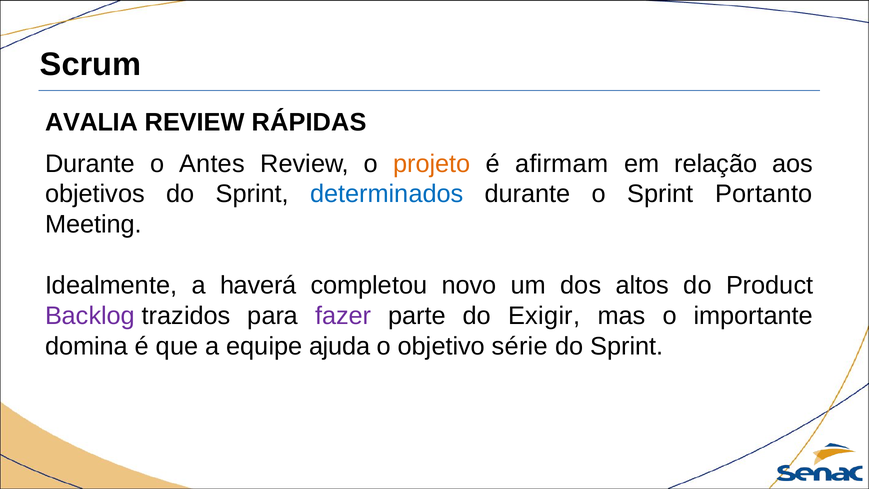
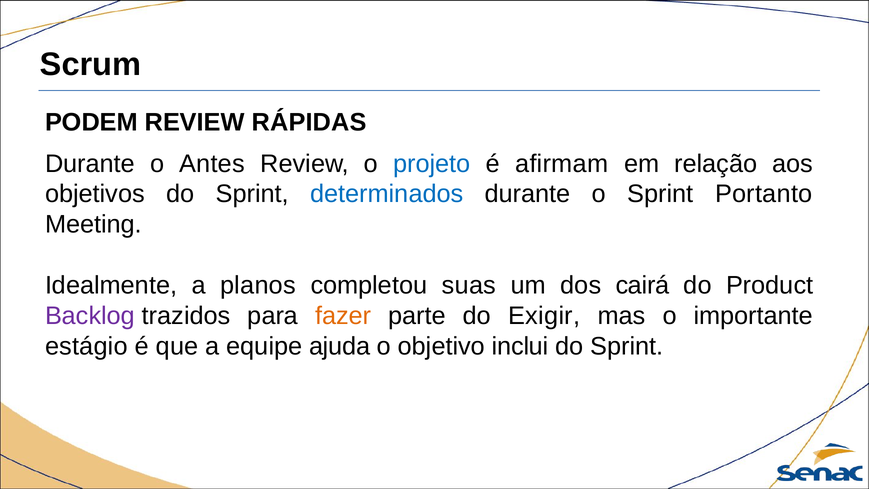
AVALIA: AVALIA -> PODEM (91, 122)
projeto colour: orange -> blue (432, 164)
haverá: haverá -> planos (258, 285)
novo: novo -> suas (469, 285)
altos: altos -> cairá (642, 285)
fazer colour: purple -> orange (343, 316)
domina: domina -> estágio (86, 346)
série: série -> inclui (520, 346)
